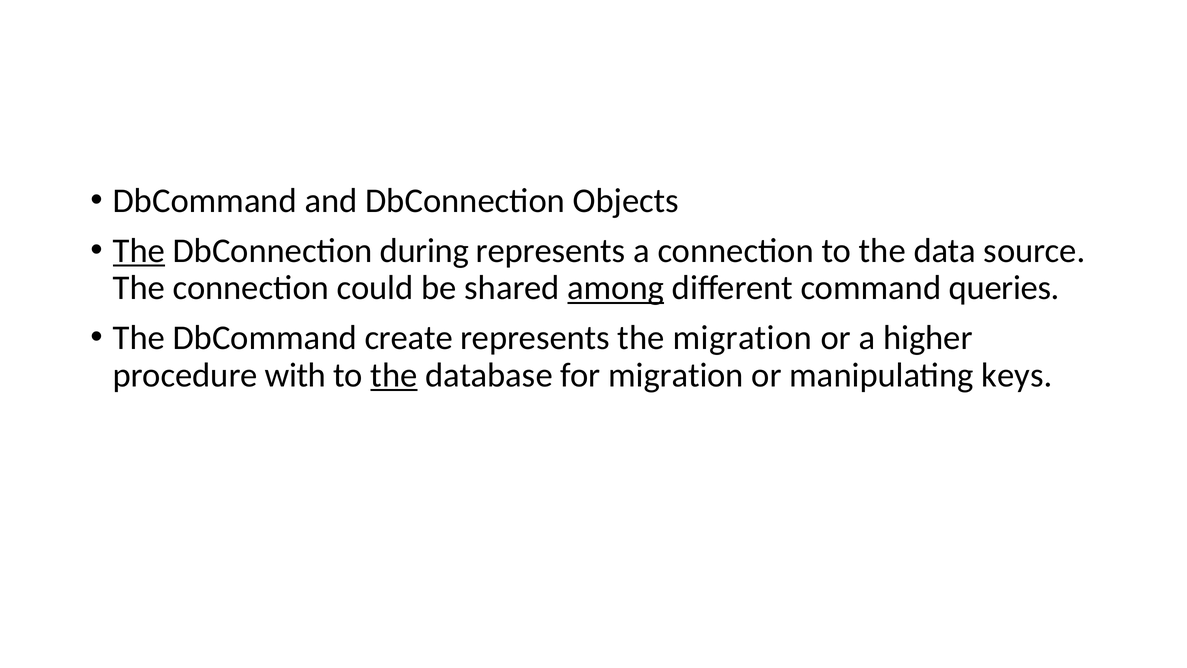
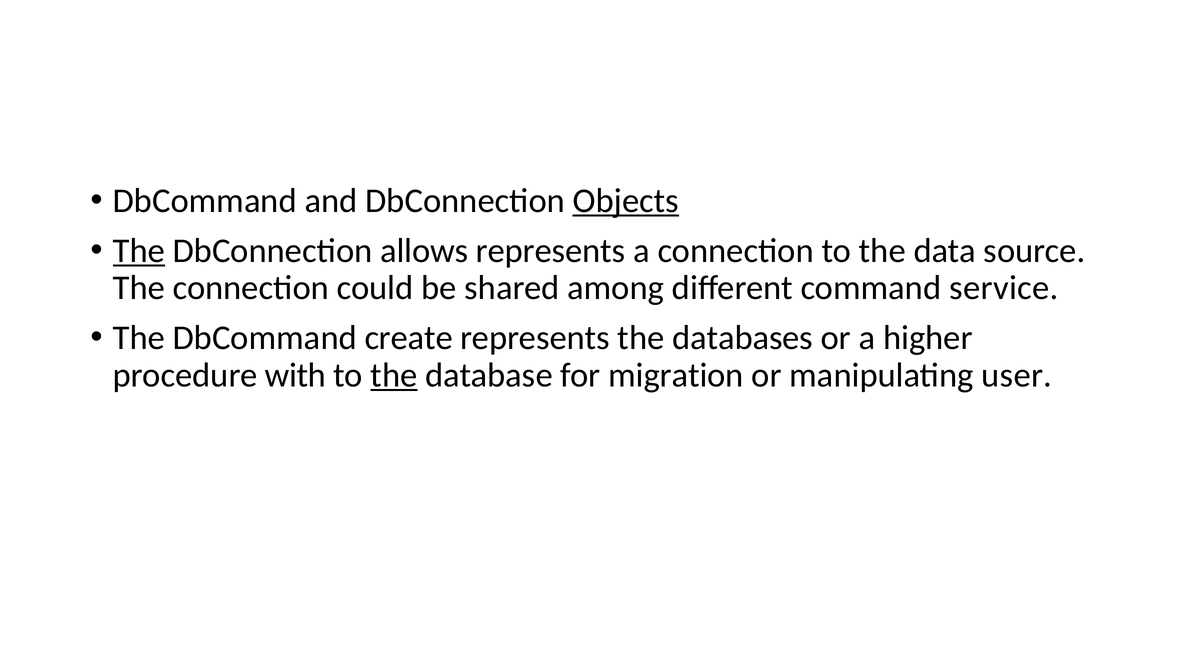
Objects underline: none -> present (626, 201)
during: during -> allows (424, 250)
among underline: present -> none (616, 288)
queries: queries -> service (1004, 288)
the migration: migration -> databases (743, 338)
keys: keys -> user (1017, 375)
